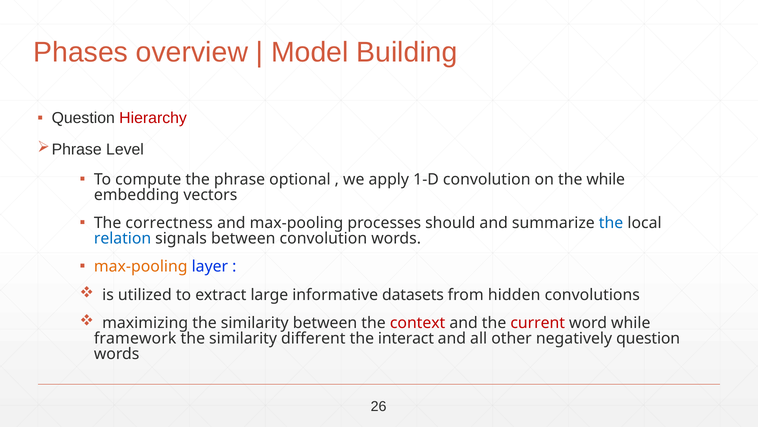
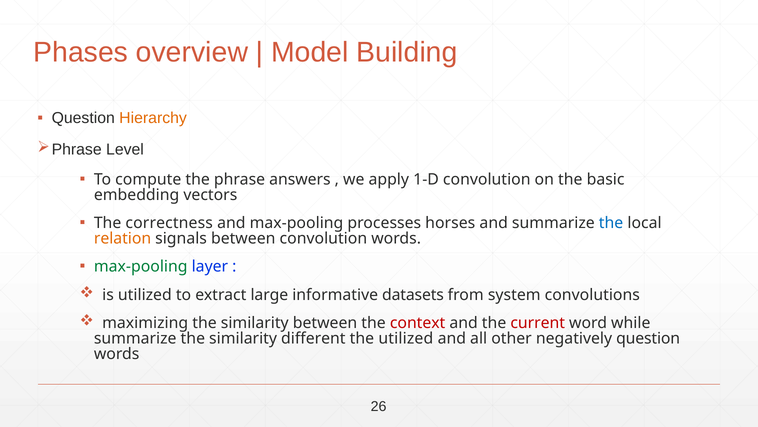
Hierarchy colour: red -> orange (153, 118)
optional: optional -> answers (300, 179)
the while: while -> basic (606, 179)
should: should -> horses (450, 223)
relation colour: blue -> orange (123, 238)
max-pooling colour: orange -> green (141, 266)
hidden: hidden -> system (514, 294)
framework: framework -> summarize (135, 338)
the interact: interact -> utilized (406, 338)
